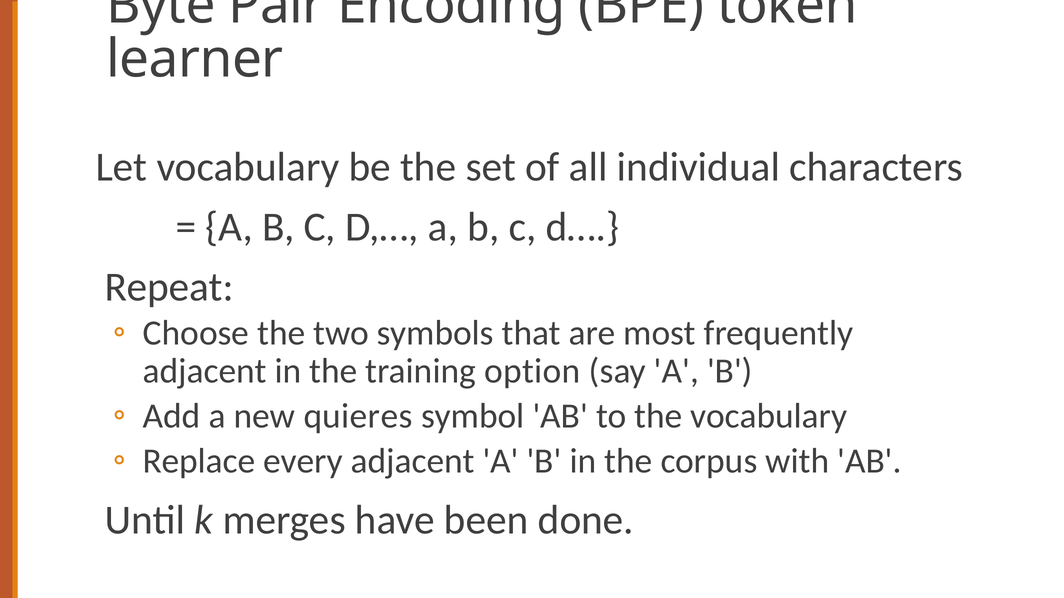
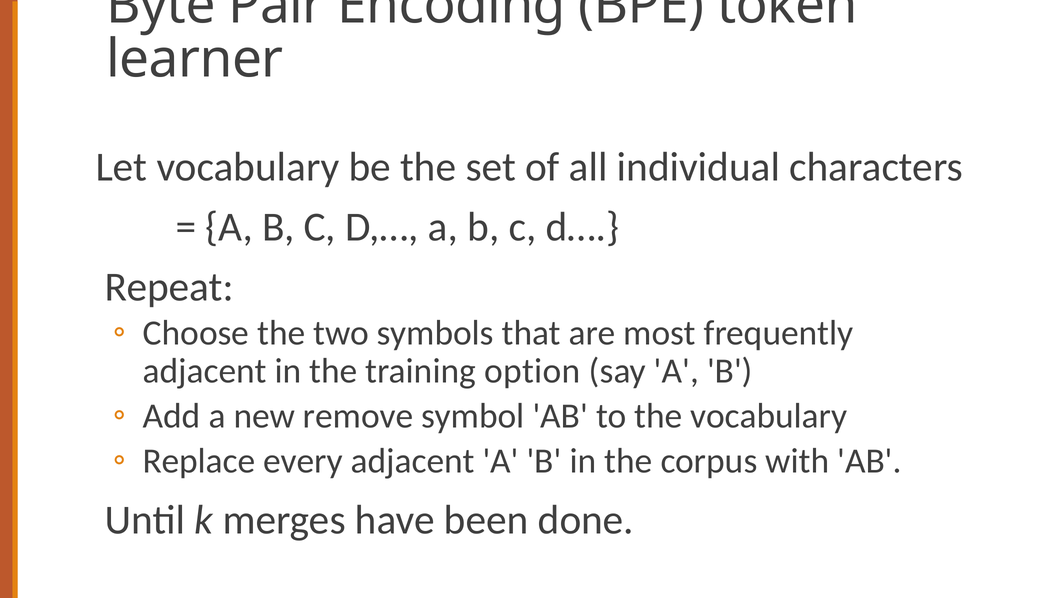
quieres: quieres -> remove (358, 417)
